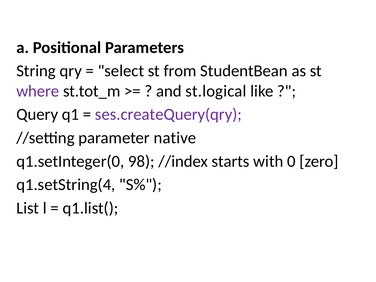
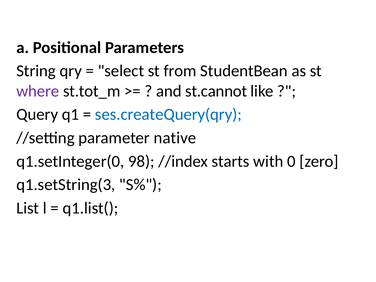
st.logical: st.logical -> st.cannot (216, 91)
ses.createQuery(qry colour: purple -> blue (168, 114)
q1.setString(4: q1.setString(4 -> q1.setString(3 (66, 185)
